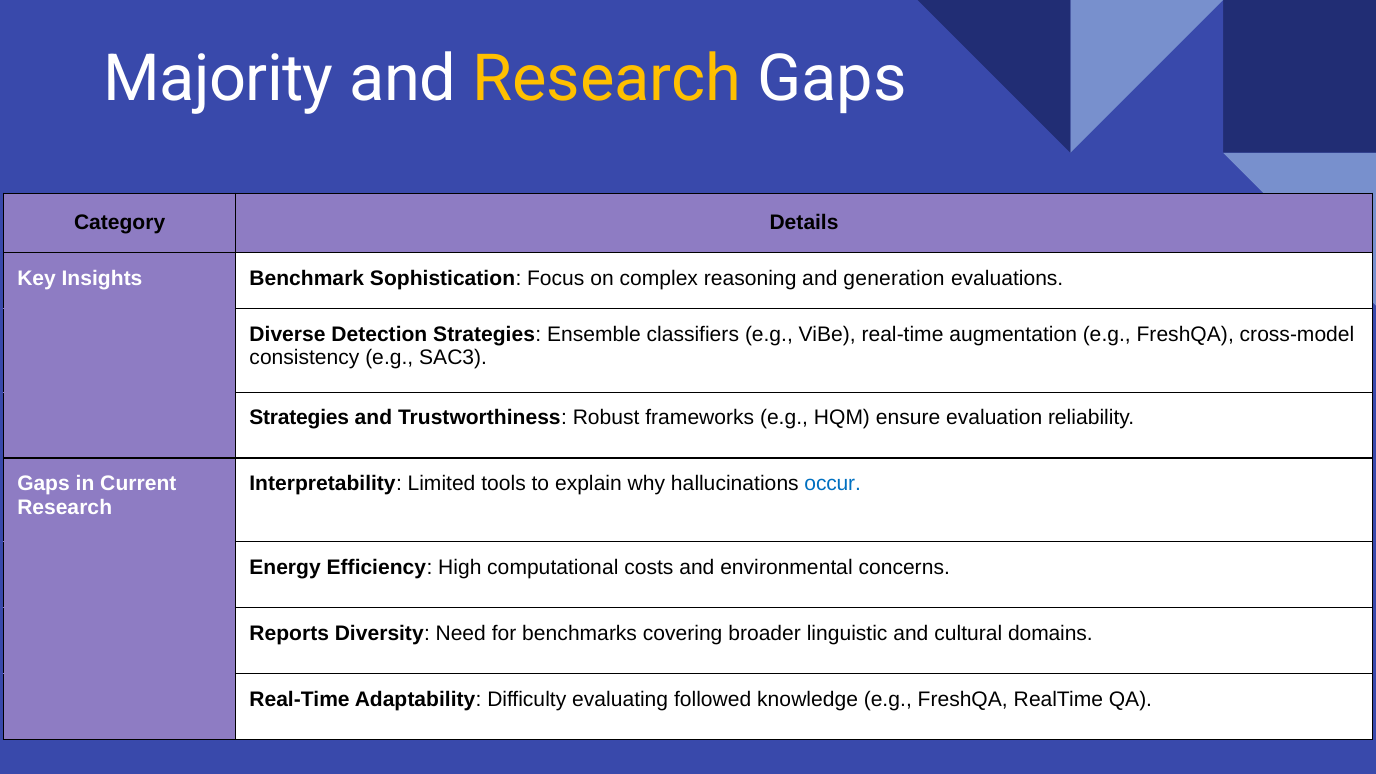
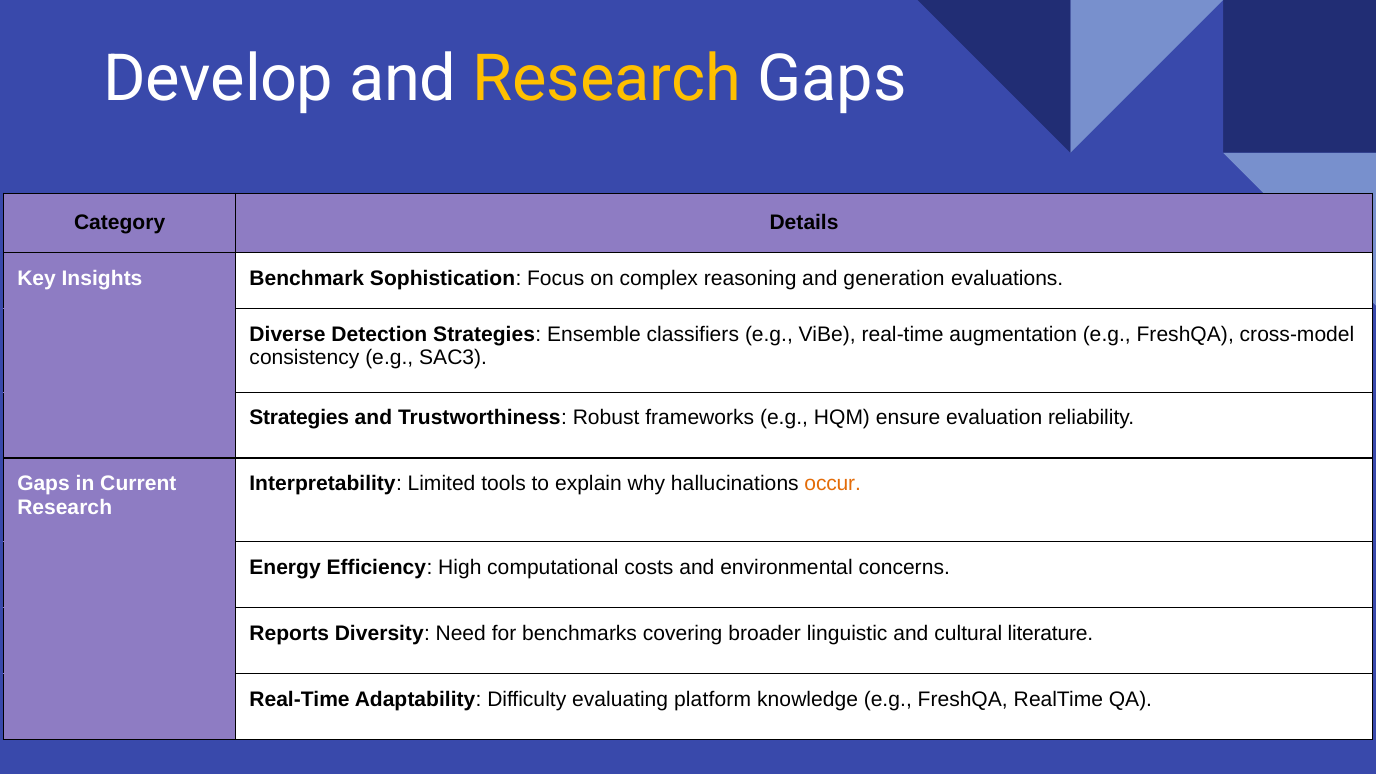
Majority: Majority -> Develop (219, 79)
occur colour: blue -> orange (833, 484)
domains: domains -> literature (1050, 633)
followed: followed -> platform (713, 699)
